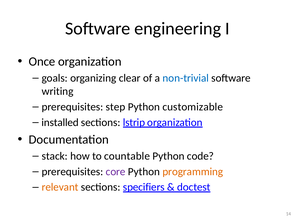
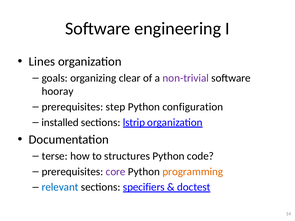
Once: Once -> Lines (42, 62)
non-trivial colour: blue -> purple (186, 78)
writing: writing -> hooray (58, 91)
customizable: customizable -> configuration (193, 107)
stack: stack -> terse (55, 156)
countable: countable -> structures (127, 156)
relevant colour: orange -> blue (60, 187)
